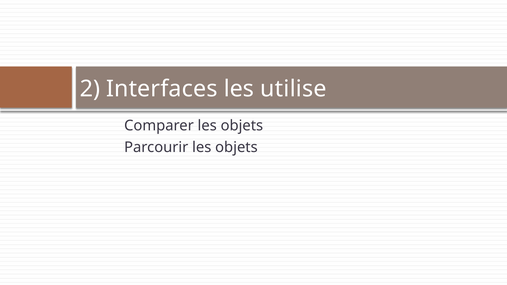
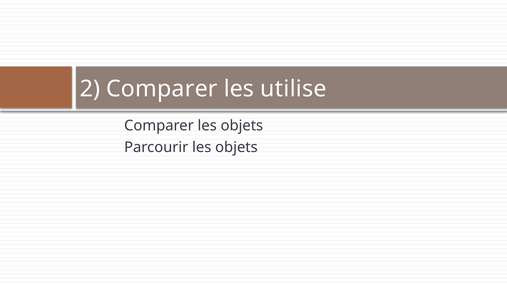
2 Interfaces: Interfaces -> Comparer (162, 89)
